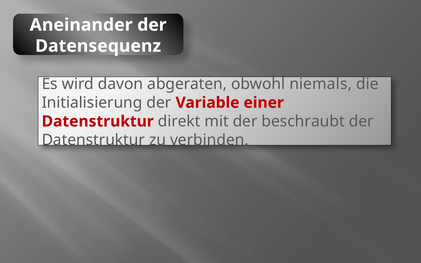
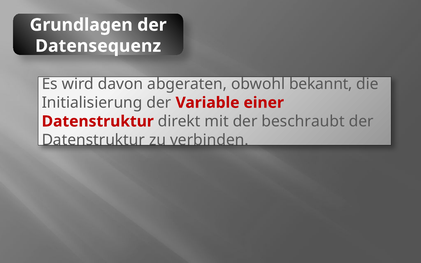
Aneinander: Aneinander -> Grundlagen (81, 25)
niemals: niemals -> bekannt (321, 84)
